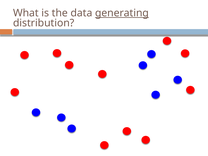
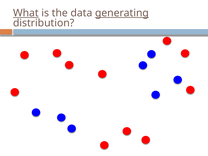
What underline: none -> present (26, 13)
